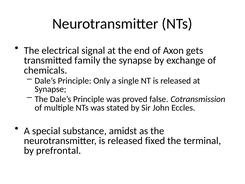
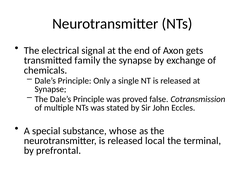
amidst: amidst -> whose (123, 131)
fixed: fixed -> local (155, 141)
